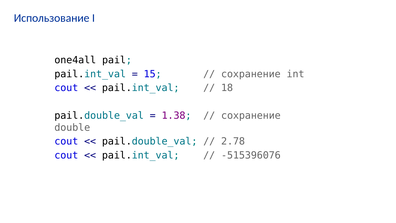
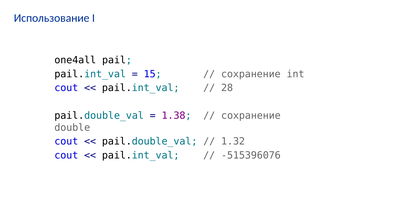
18: 18 -> 28 (227, 88)
2.78: 2.78 -> 1.32 (233, 141)
